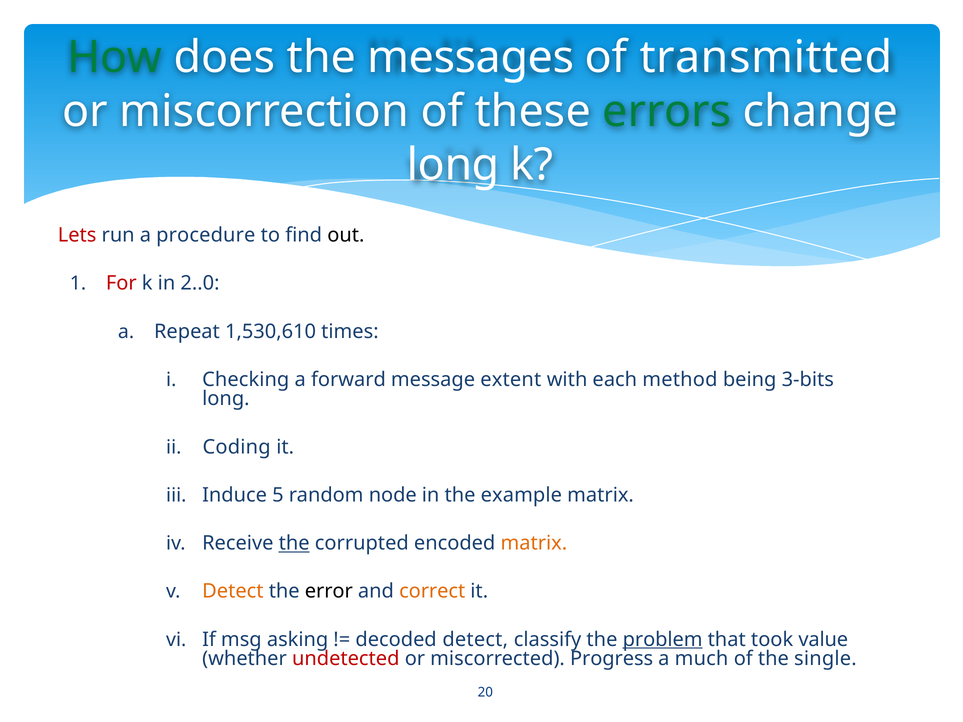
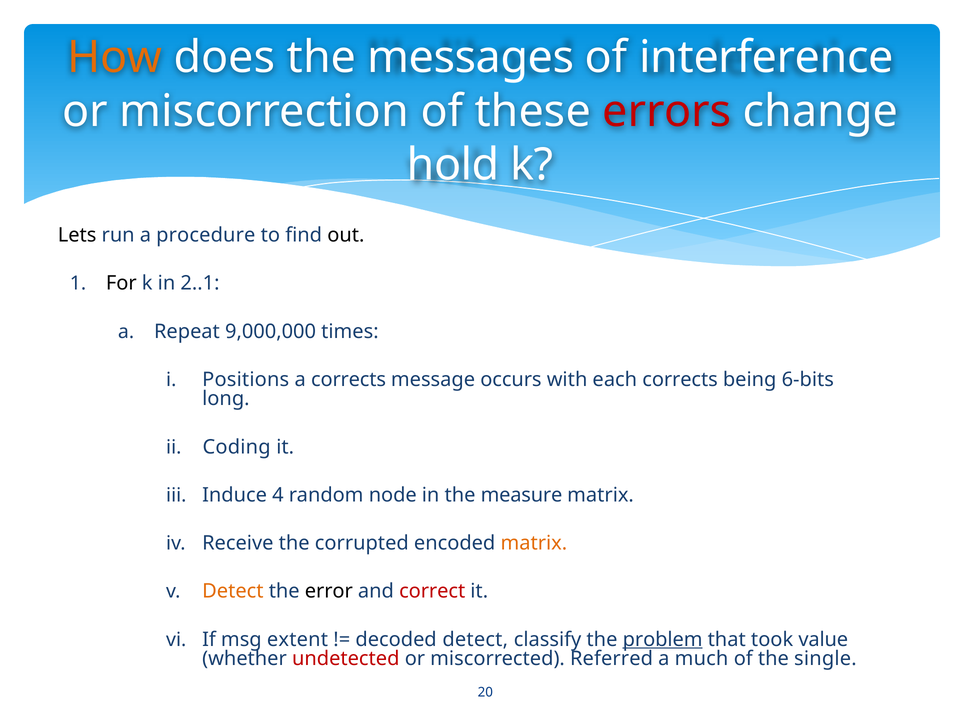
How colour: green -> orange (115, 57)
transmitted: transmitted -> interference (766, 57)
errors colour: green -> red (667, 111)
long: long -> hold (453, 165)
Lets colour: red -> black (77, 235)
For colour: red -> black (121, 283)
2..0: 2..0 -> 2..1 (200, 283)
1,530,610: 1,530,610 -> 9,000,000 (271, 332)
Checking: Checking -> Positions (246, 380)
a forward: forward -> corrects (349, 380)
extent: extent -> occurs (511, 380)
each method: method -> corrects (680, 380)
3-bits: 3-bits -> 6-bits (808, 380)
5: 5 -> 4 (278, 495)
example: example -> measure (521, 495)
the underline: present -> none (294, 543)
correct colour: orange -> red (432, 592)
asking: asking -> extent (297, 640)
Progress: Progress -> Referred (612, 659)
